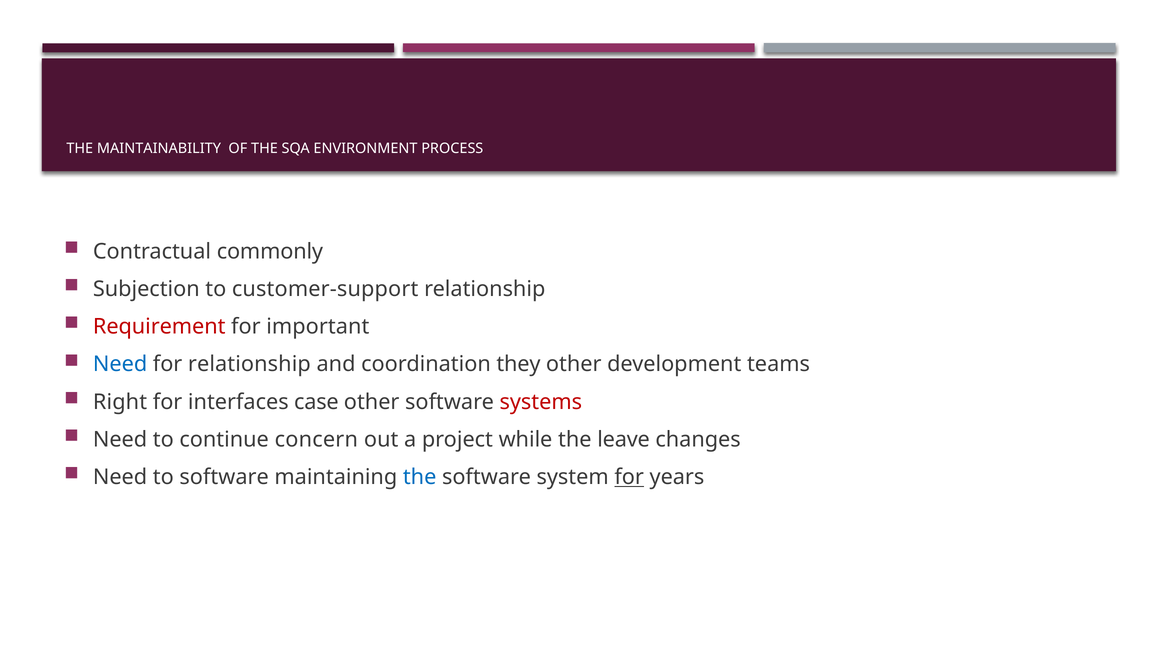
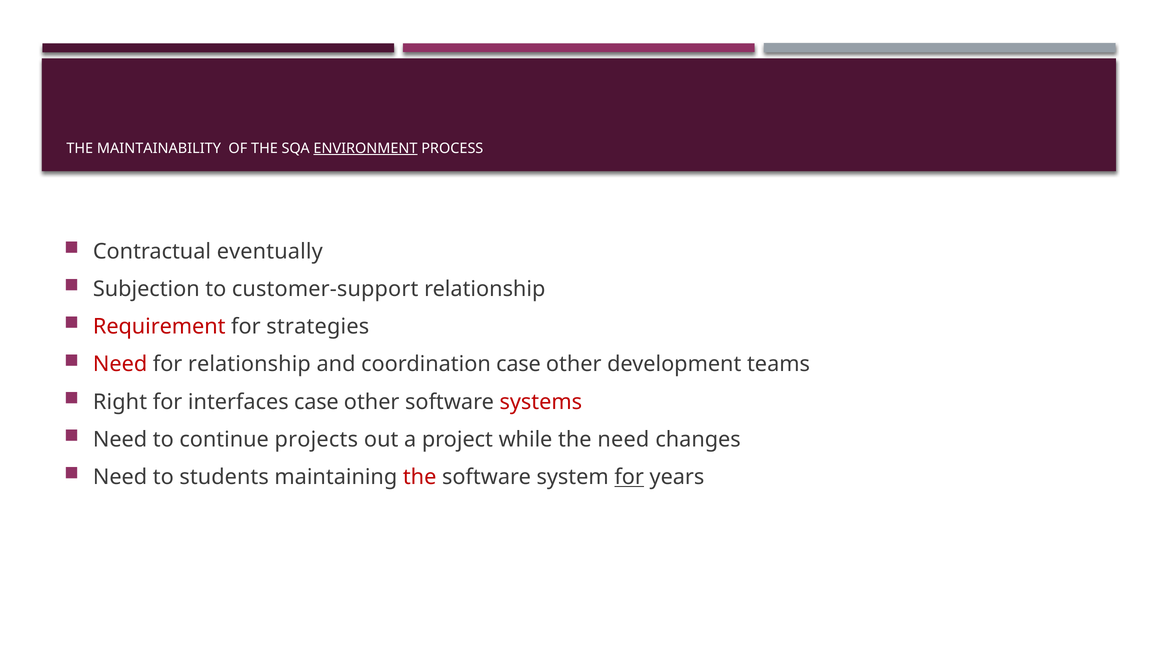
ENVIRONMENT underline: none -> present (365, 148)
commonly: commonly -> eventually (270, 252)
important: important -> strategies (318, 327)
Need colour: blue -> red (120, 364)
coordination they: they -> case (518, 364)
concern: concern -> projects (316, 440)
the leave: leave -> need (623, 440)
to software: software -> students (224, 477)
the colour: blue -> red (420, 477)
